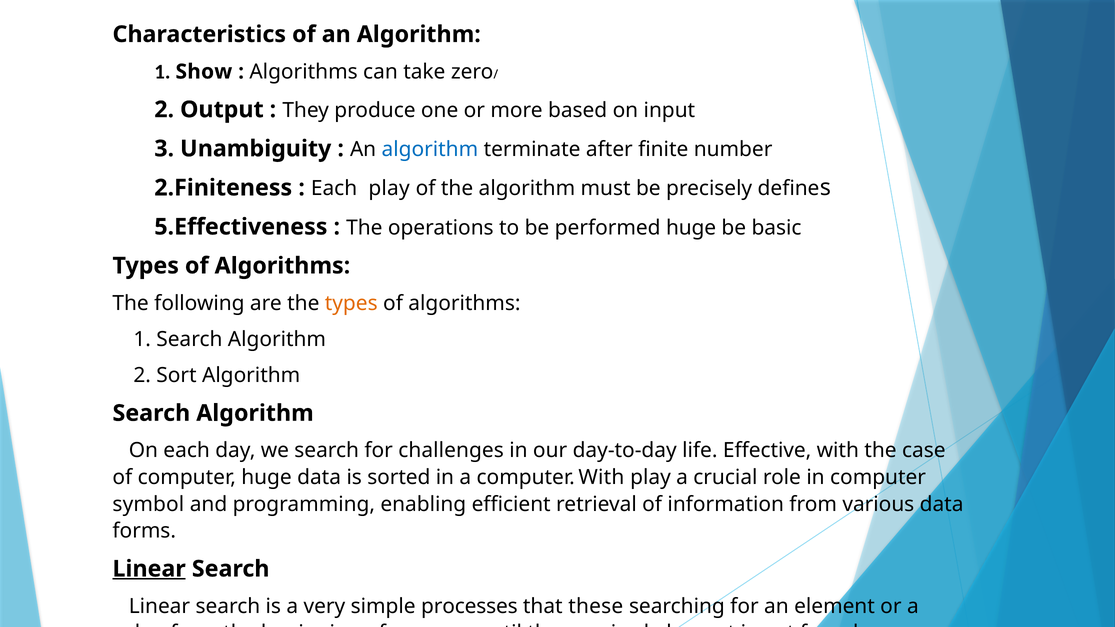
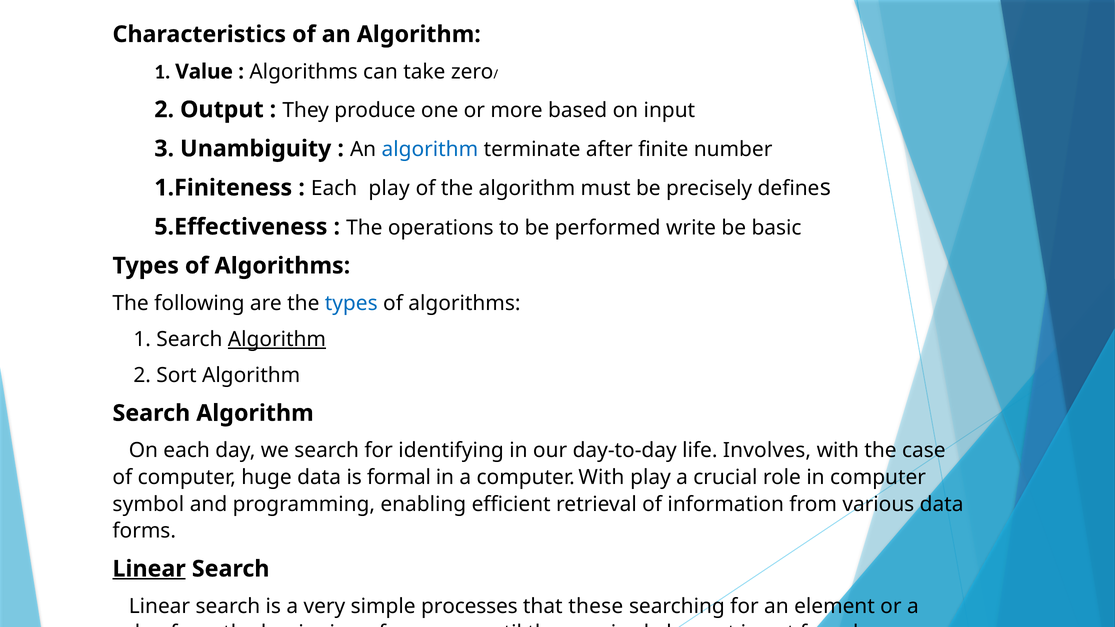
1 Show: Show -> Value (204, 72)
2.Finiteness: 2.Finiteness -> 1.Finiteness (223, 188)
performed huge: huge -> write (691, 228)
types colour: orange -> blue (351, 303)
Algorithm underline: none -> present (277, 339)
challenges: challenges -> identifying (451, 451)
Effective: Effective -> Involves (767, 451)
sorted: sorted -> formal (399, 477)
